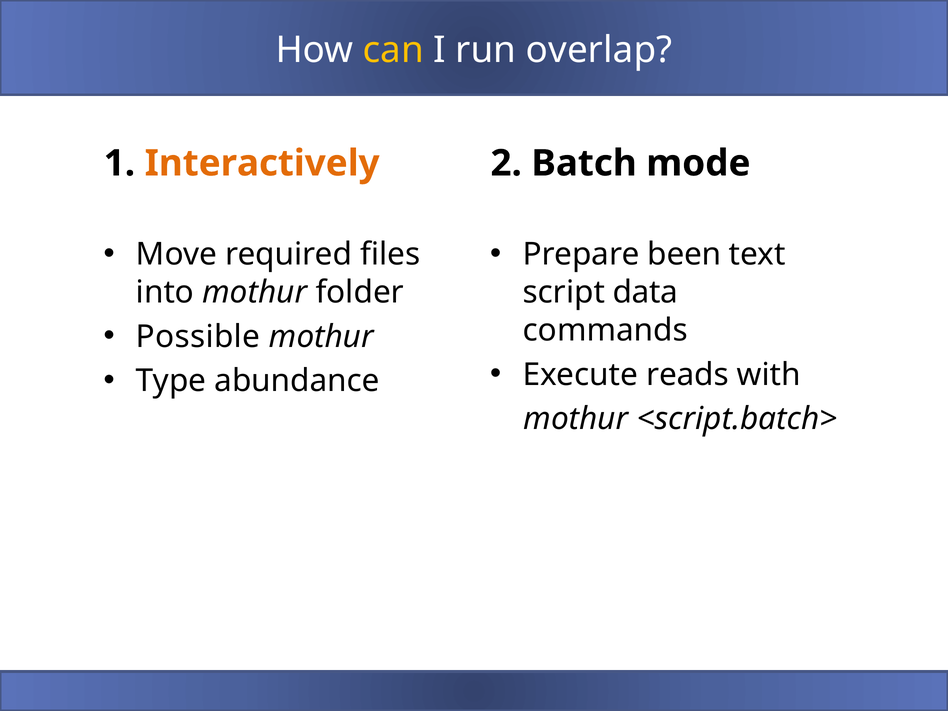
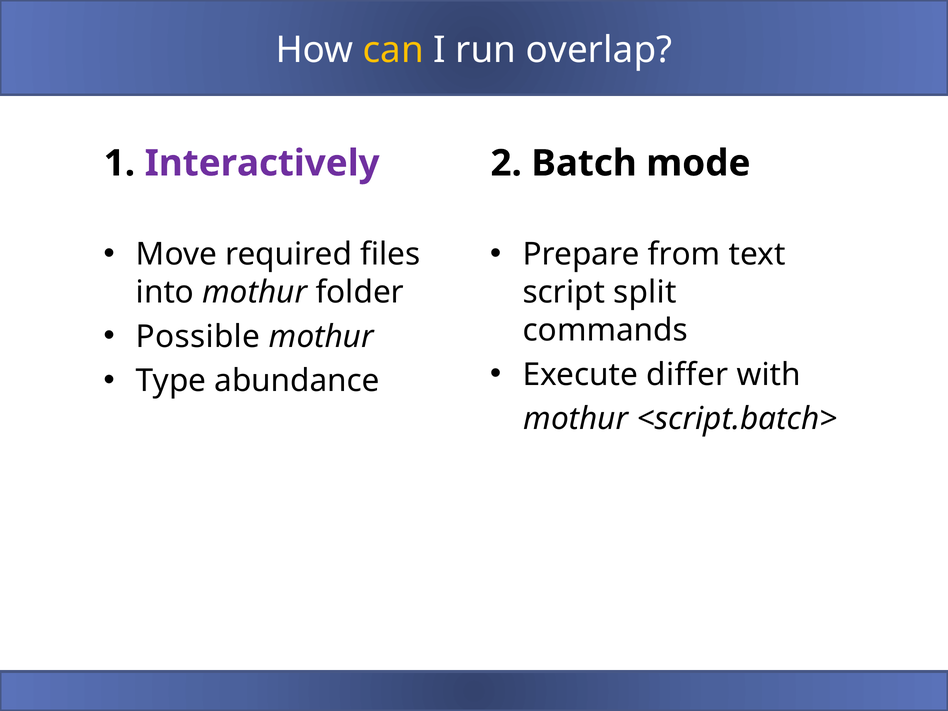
Interactively colour: orange -> purple (262, 163)
been: been -> from (684, 255)
data: data -> split (645, 292)
reads: reads -> differ (687, 375)
